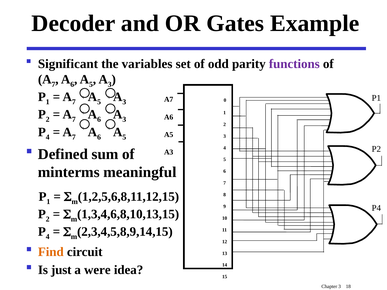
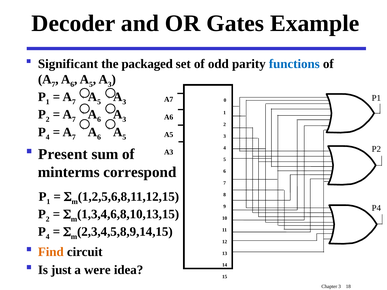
variables: variables -> packaged (147, 64)
functions colour: purple -> blue (294, 64)
Defined: Defined -> Present (63, 154)
meaningful: meaningful -> correspond (140, 172)
